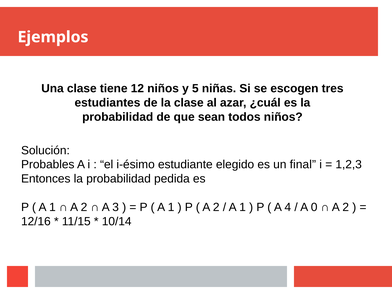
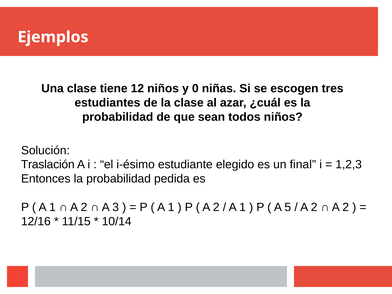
5: 5 -> 0 (195, 88)
Probables: Probables -> Traslación (48, 165)
4: 4 -> 5 (288, 207)
0: 0 -> 2 (314, 207)
